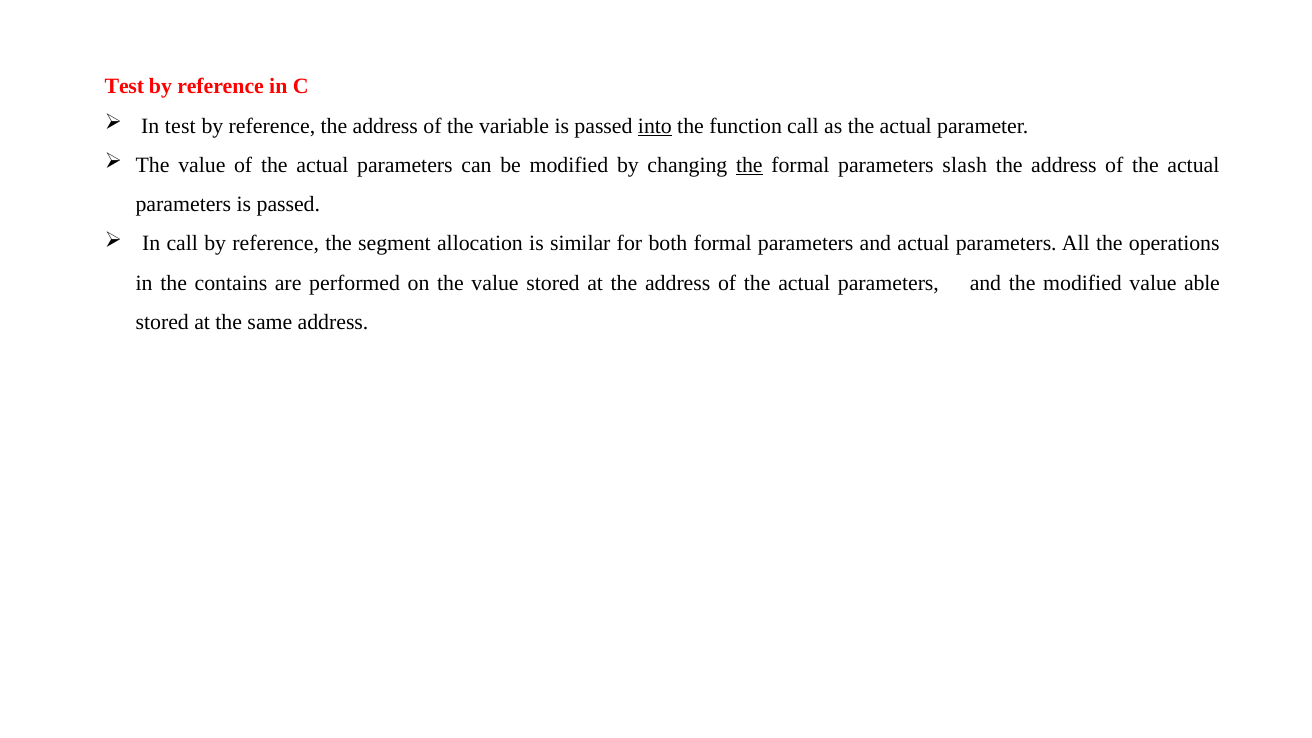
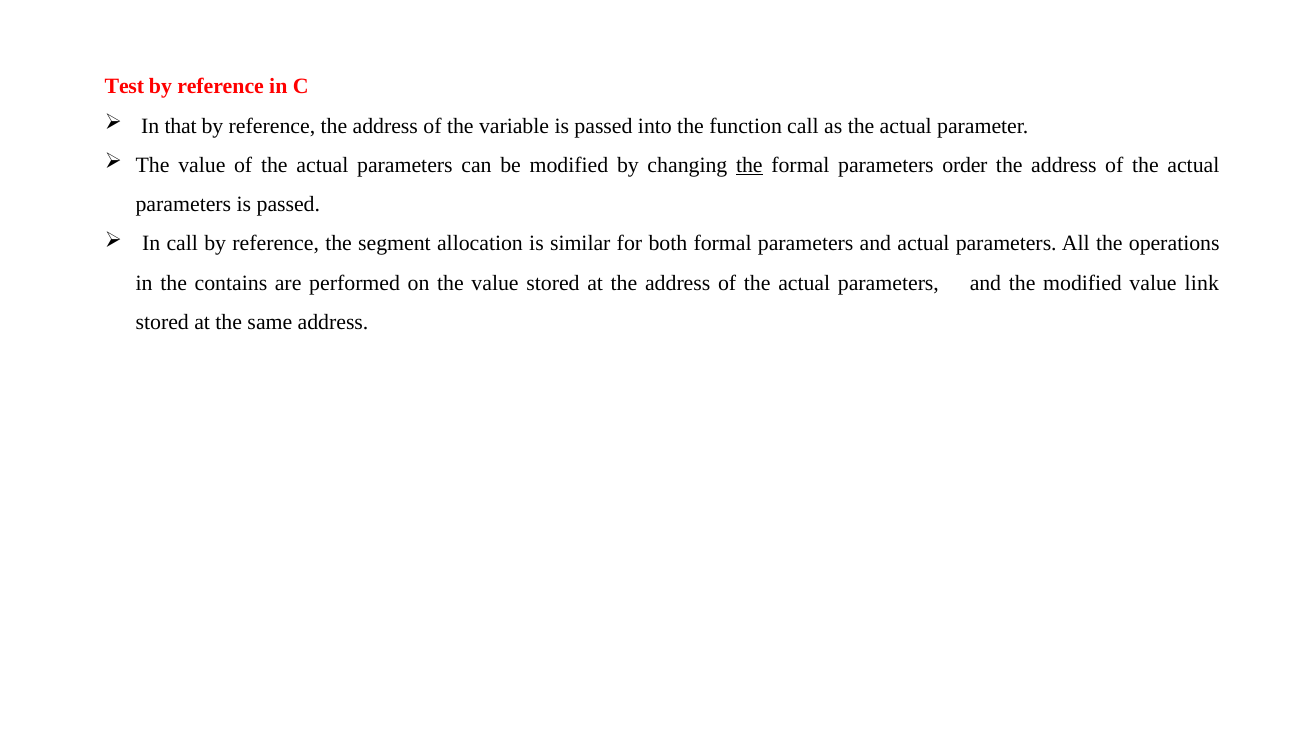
In test: test -> that (181, 126)
into underline: present -> none (655, 126)
slash: slash -> order (965, 165)
able: able -> link (1202, 283)
